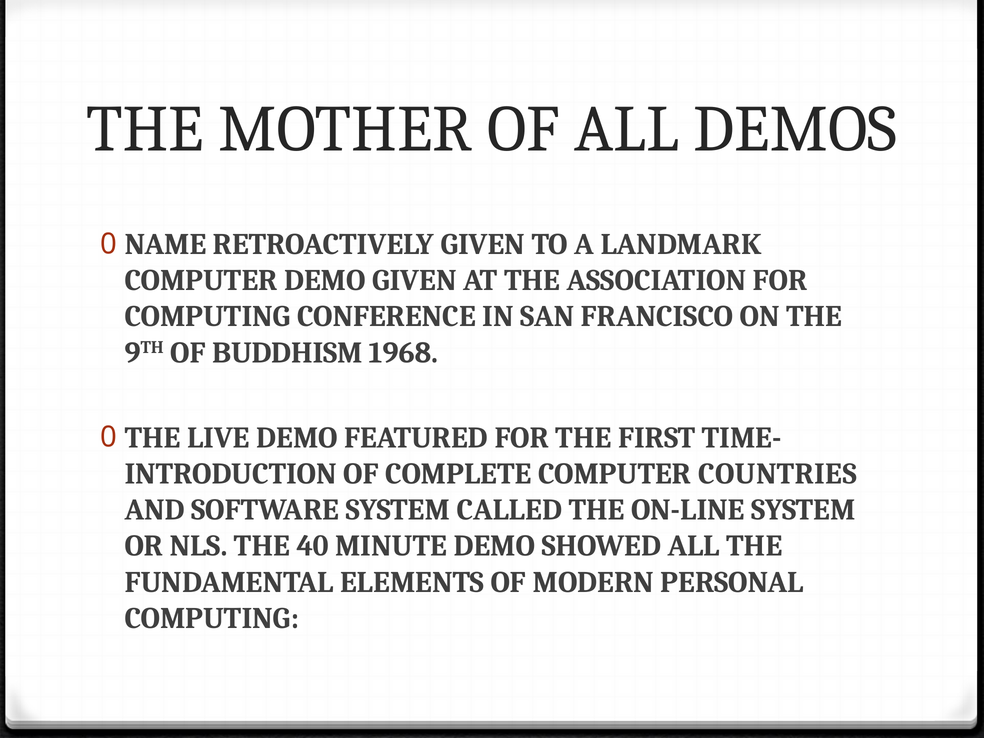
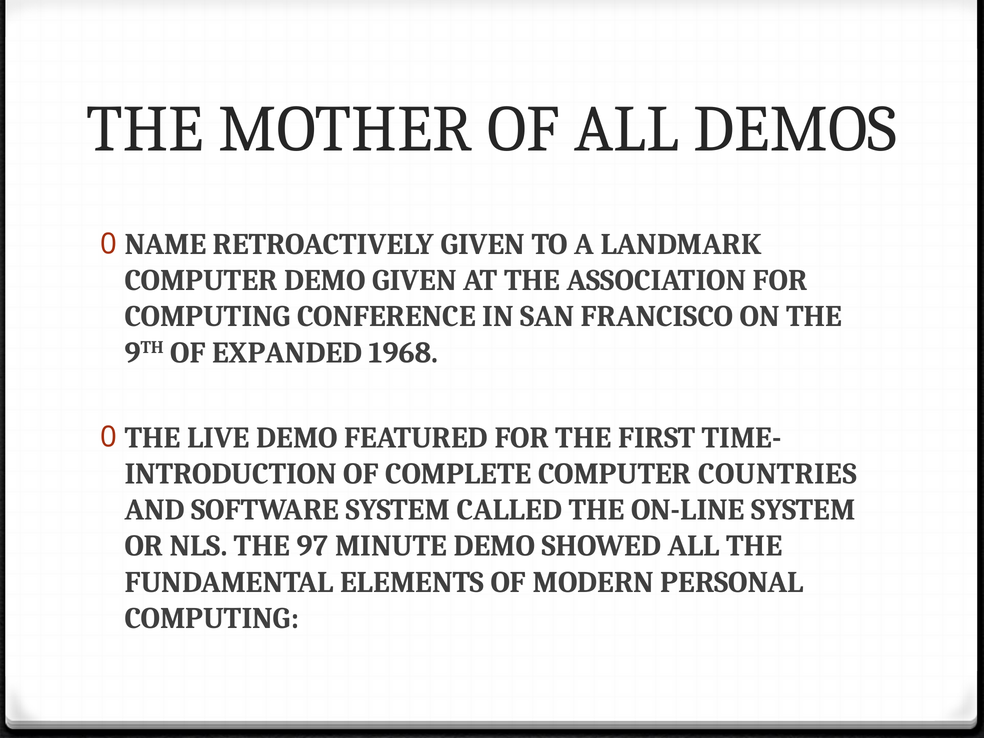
BUDDHISM: BUDDHISM -> EXPANDED (287, 353)
40: 40 -> 97 (312, 546)
